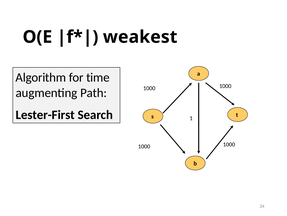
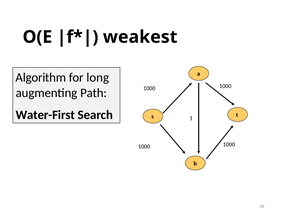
time: time -> long (98, 77)
Lester-First: Lester-First -> Water-First (45, 114)
